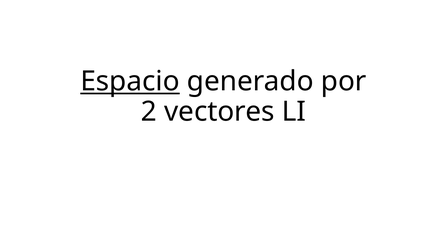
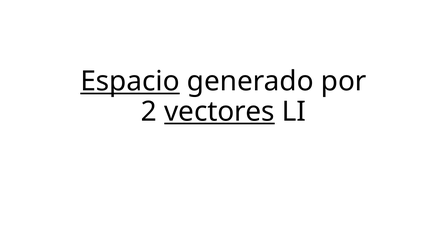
vectores underline: none -> present (219, 112)
